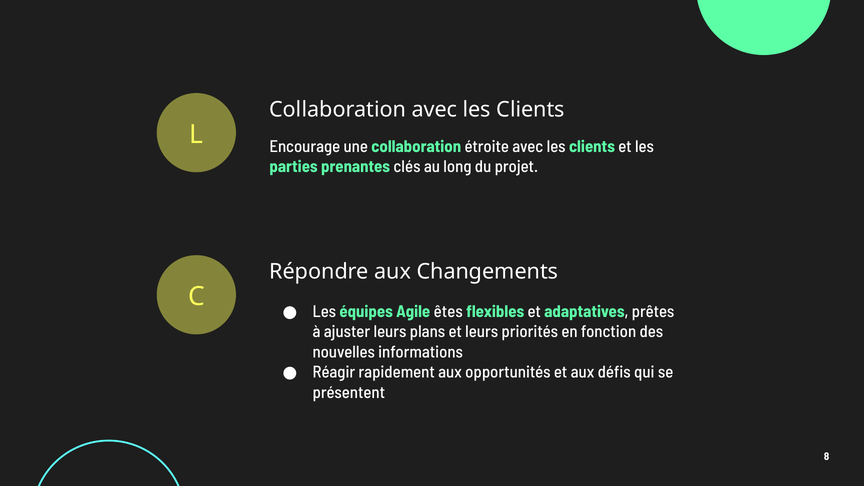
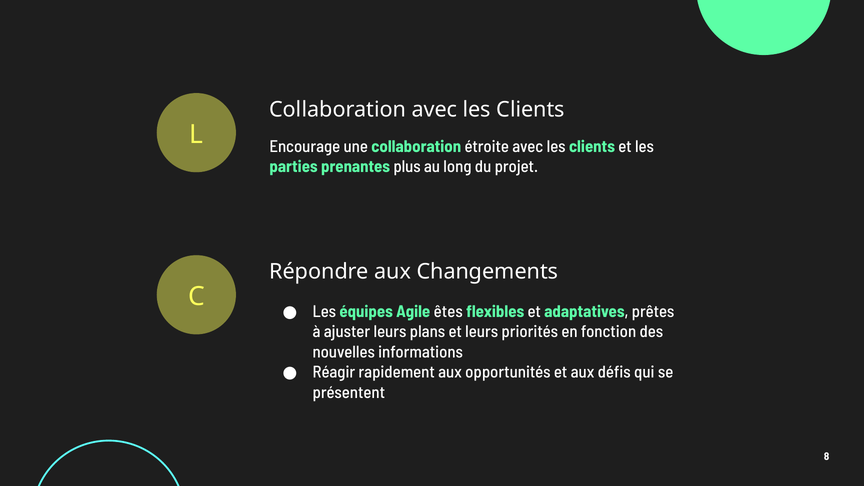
clés: clés -> plus (407, 167)
